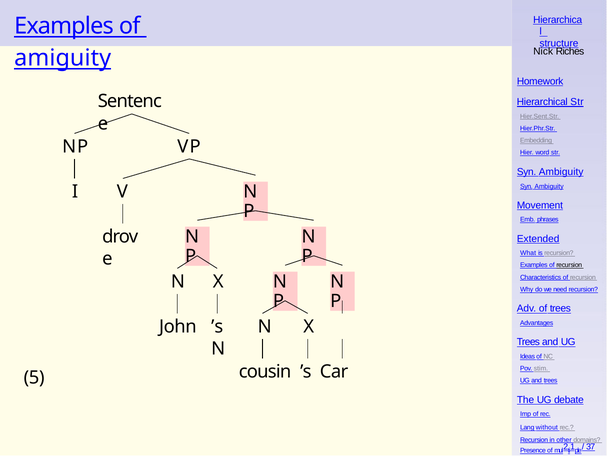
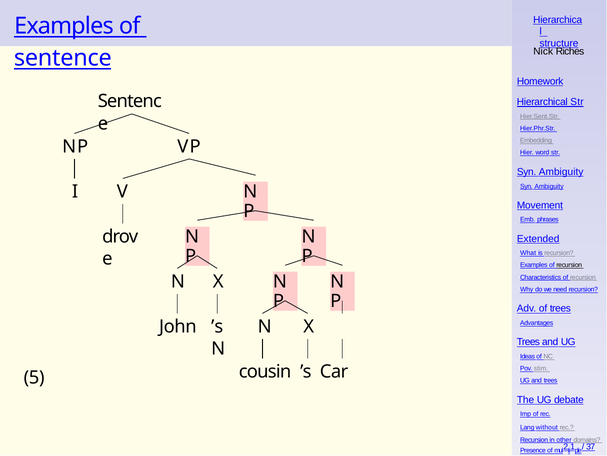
amiguity: amiguity -> sentence (63, 58)
